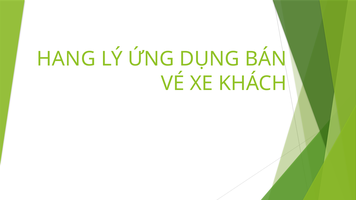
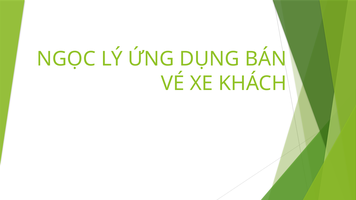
HANG: HANG -> NGỌC (66, 59)
